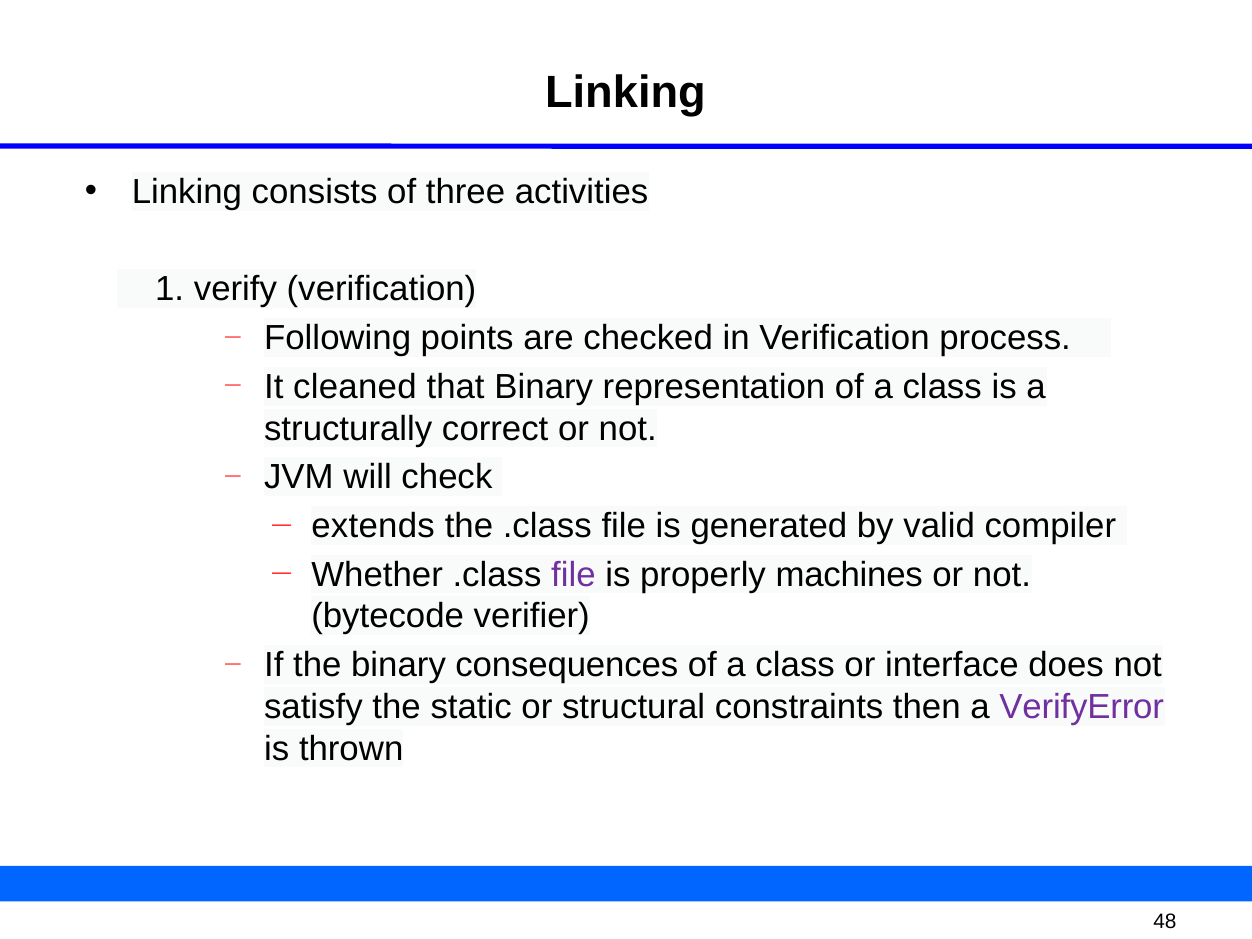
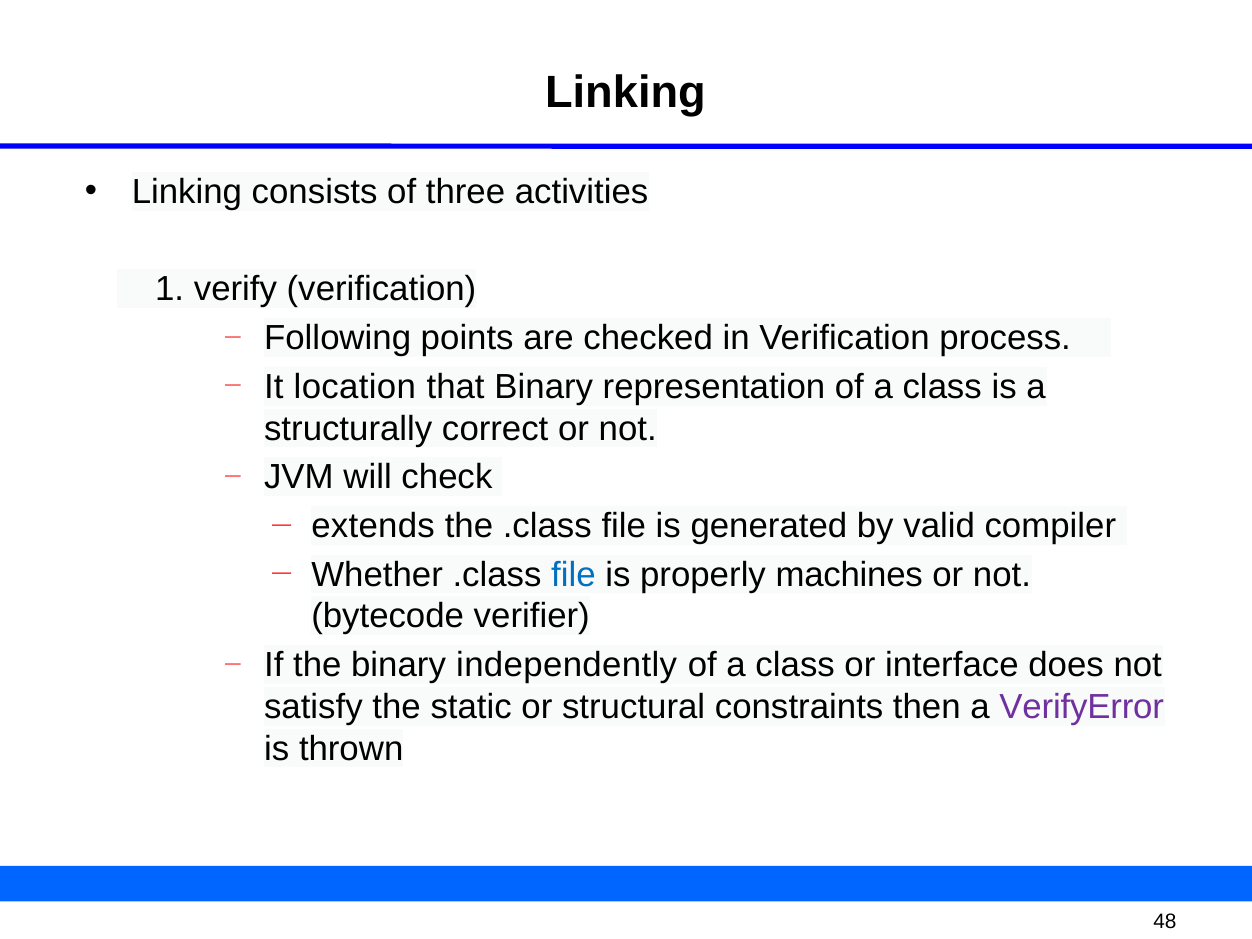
cleaned: cleaned -> location (355, 387)
file colour: purple -> blue (573, 575)
consequences: consequences -> independently (567, 665)
